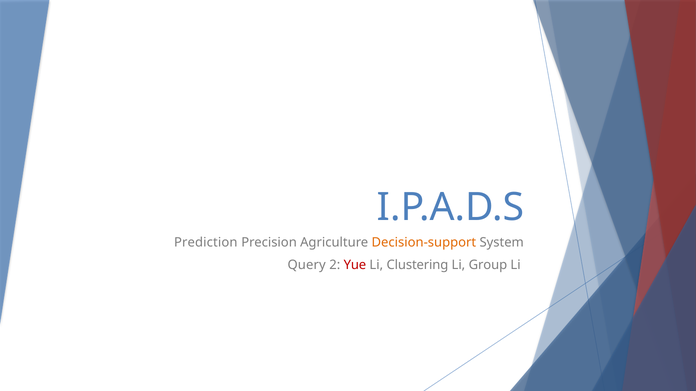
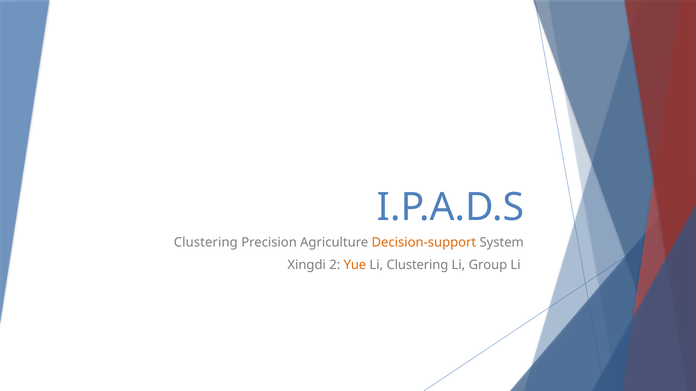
Prediction: Prediction -> Clustering (206, 243)
Query: Query -> Xingdi (307, 266)
Yue colour: red -> orange (355, 266)
